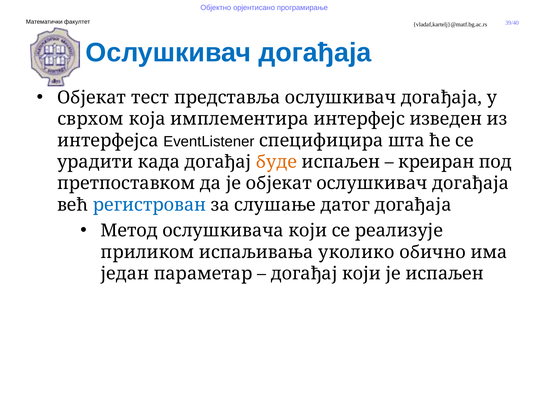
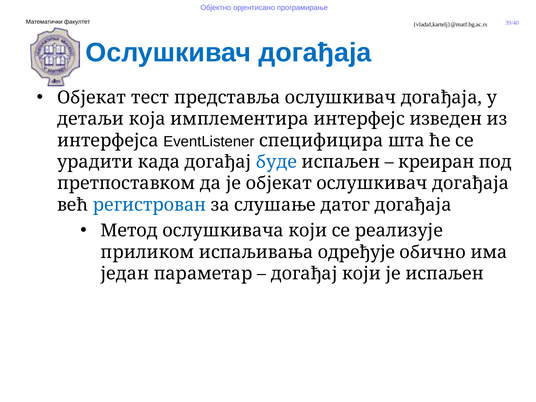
сврхом: сврхом -> детаљи (91, 119)
буде colour: orange -> blue (276, 162)
уколико: уколико -> одређује (357, 252)
